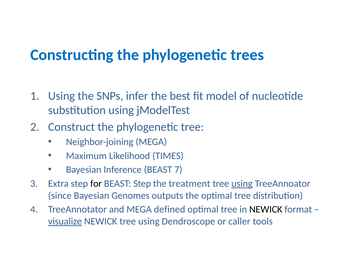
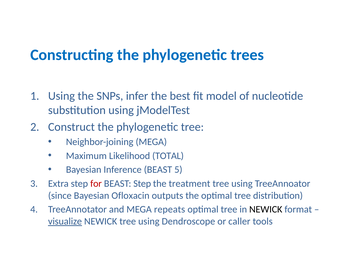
TIMES: TIMES -> TOTAL (168, 156)
7: 7 -> 5 (178, 170)
for colour: black -> red (96, 183)
using underline: present -> none (242, 183)
Genomes: Genomes -> Ofloxacin (131, 195)
defined: defined -> repeats (170, 209)
